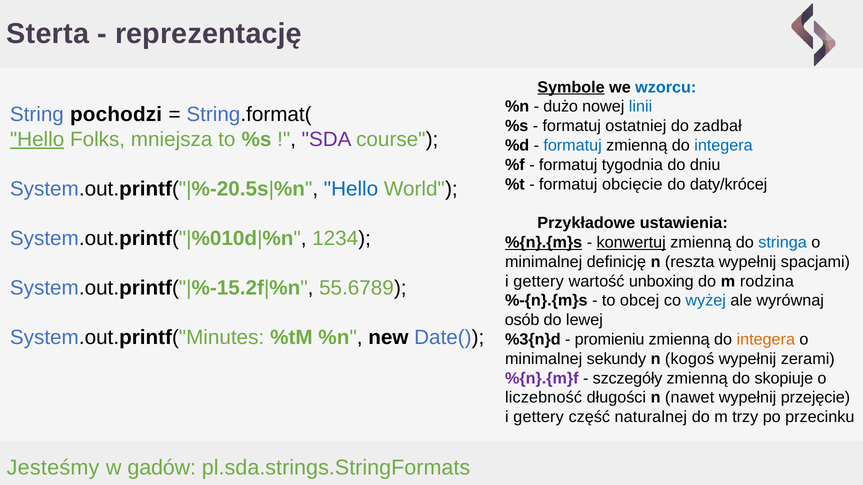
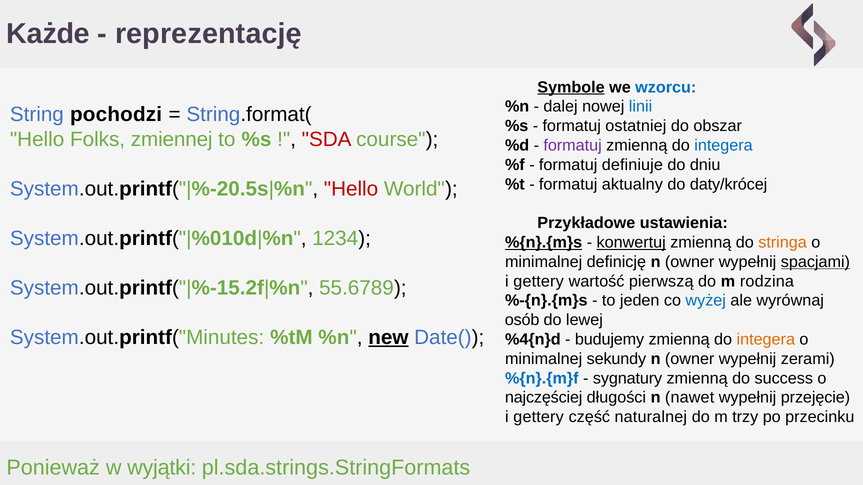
Sterta: Sterta -> Każde (48, 34)
dużo: dużo -> dalej (561, 107)
zadbał: zadbał -> obszar (718, 126)
Hello underline: present -> none (37, 139)
mniejsza: mniejsza -> zmiennej (172, 139)
SDA colour: purple -> red (327, 139)
formatuj colour: blue -> purple (573, 146)
tygodnia: tygodnia -> definiuje (632, 165)
obcięcie: obcięcie -> aktualny (632, 184)
Hello colour: blue -> red (351, 189)
stringa colour: blue -> orange (783, 243)
reszta: reszta -> owner (690, 262)
spacjami underline: none -> present (815, 262)
unboxing: unboxing -> pierwszą (661, 281)
obcej: obcej -> jeden (640, 301)
new underline: none -> present (388, 338)
%3{n}d: %3{n}d -> %4{n}d (533, 340)
promieniu: promieniu -> budujemy (610, 340)
kogoś: kogoś -> owner (690, 359)
%{n}.{m}f colour: purple -> blue (542, 379)
szczegóły: szczegóły -> sygnatury (628, 379)
skopiuje: skopiuje -> success (784, 379)
liczebność: liczebność -> najczęściej (544, 398)
Jesteśmy: Jesteśmy -> Ponieważ (53, 468)
gadów: gadów -> wyjątki (162, 468)
